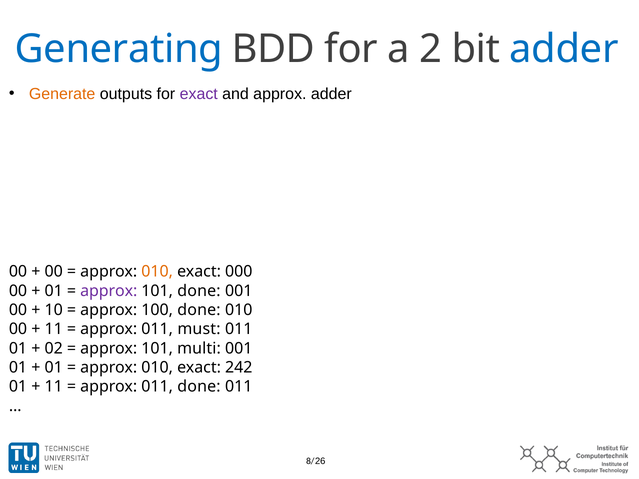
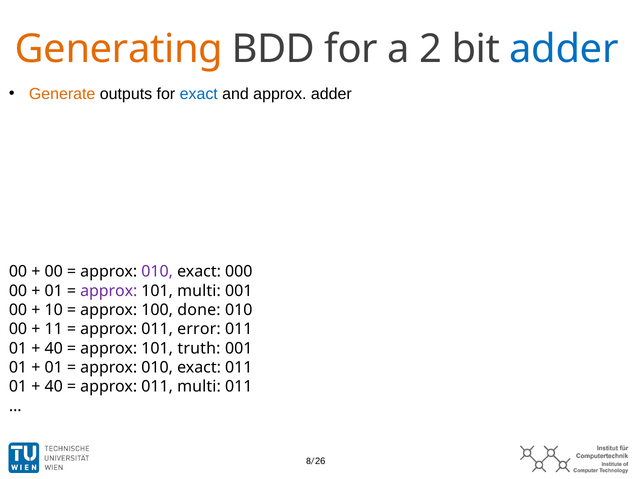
Generating colour: blue -> orange (119, 49)
exact colour: purple -> blue (199, 94)
010 colour: orange -> purple (157, 272)
101 done: done -> multi (199, 291)
must: must -> error (199, 329)
02: 02 -> 40 (54, 348)
multi: multi -> truth (199, 348)
exact 242: 242 -> 011 (239, 368)
11: 11 -> 40 (54, 387)
011 done: done -> multi (199, 387)
